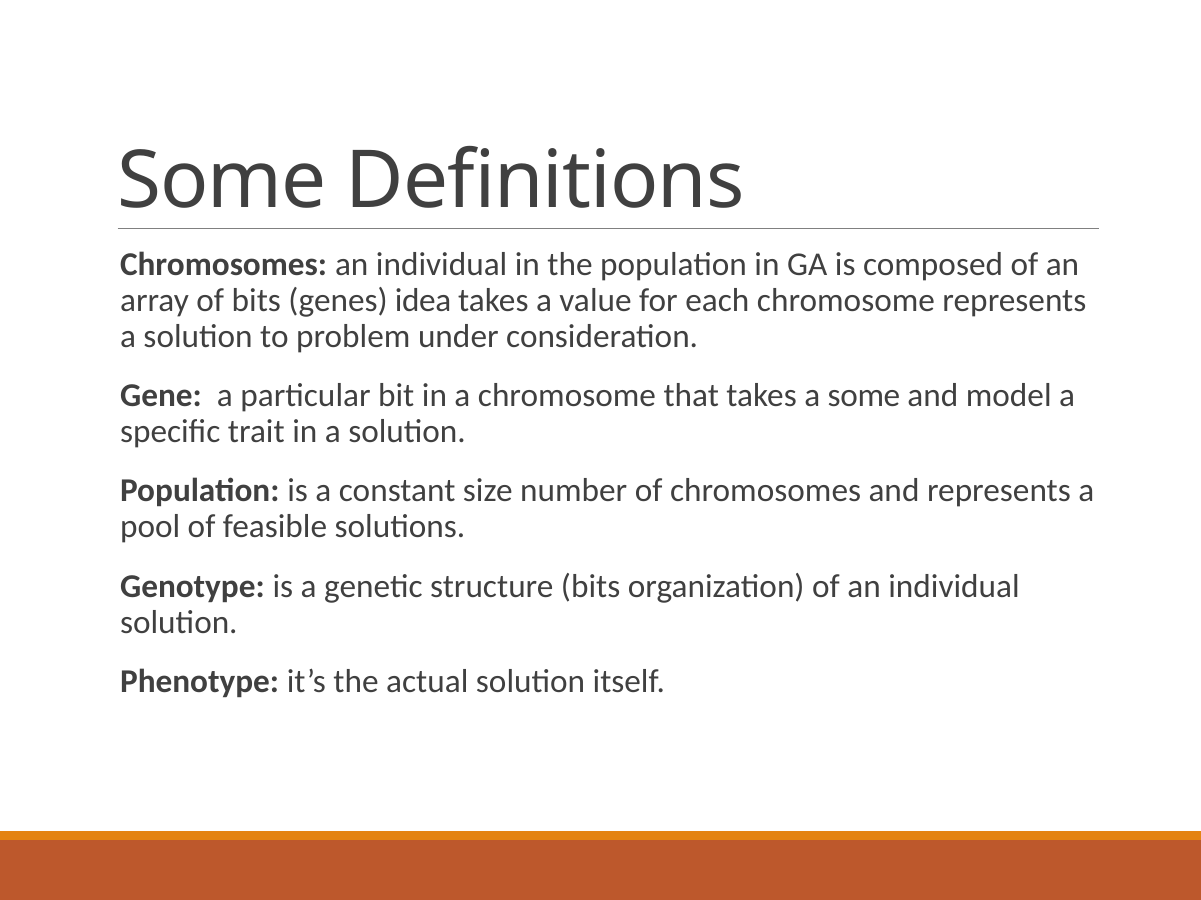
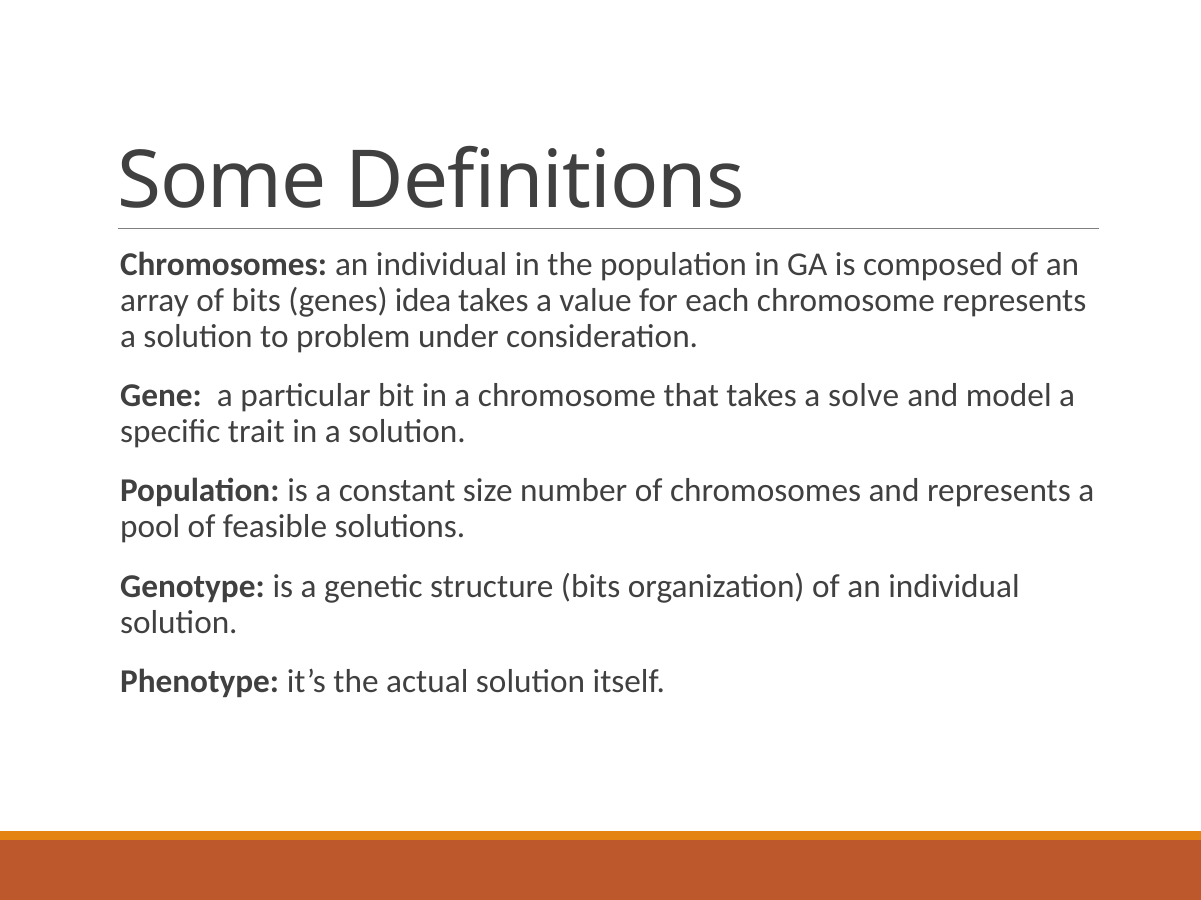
a some: some -> solve (864, 396)
